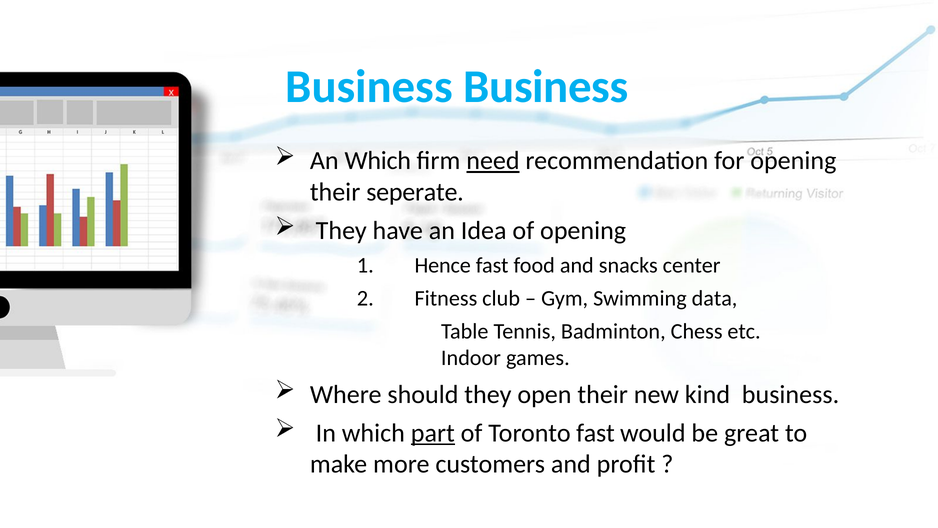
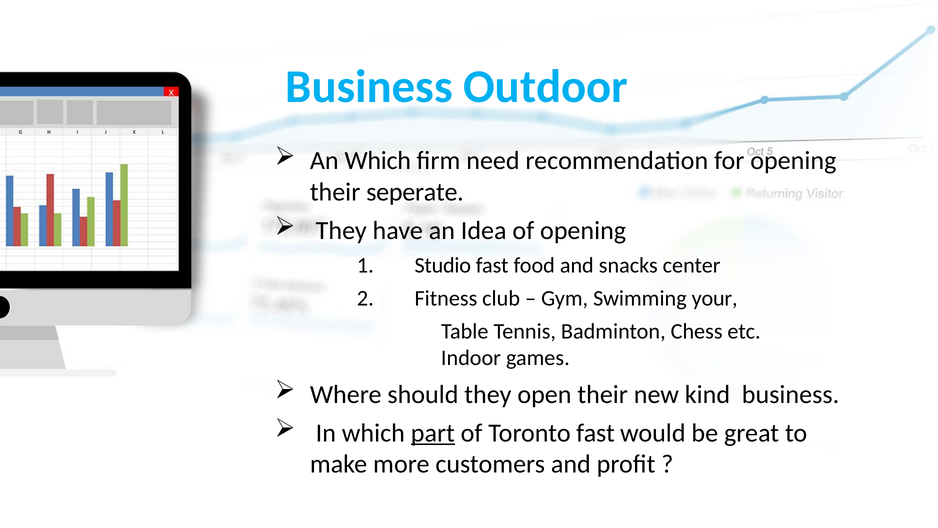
Business Business: Business -> Outdoor (546, 87)
need underline: present -> none (493, 161)
Hence: Hence -> Studio (443, 265)
data: data -> your (715, 298)
